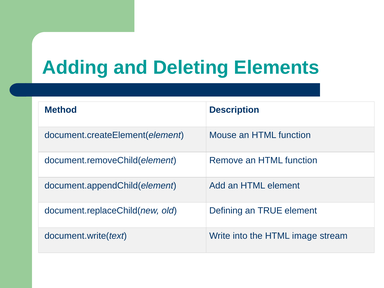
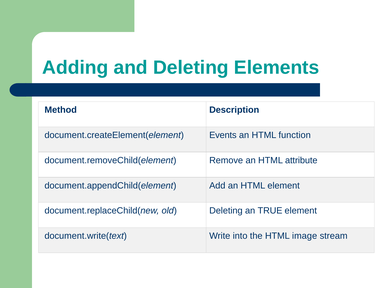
Mouse: Mouse -> Events (223, 135)
Remove an HTML function: function -> attribute (301, 160)
old Defining: Defining -> Deleting (226, 211)
